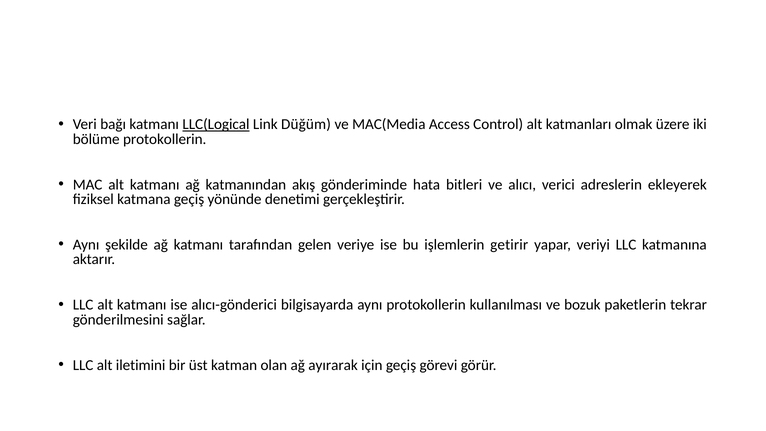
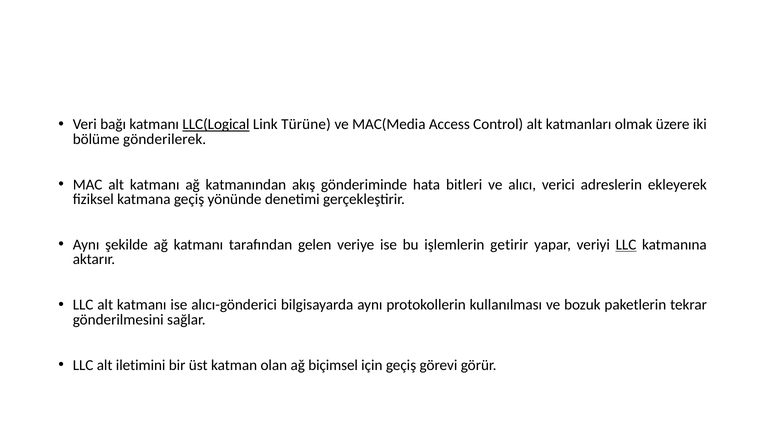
Düğüm: Düğüm -> Türüne (306, 124)
bölüme protokollerin: protokollerin -> gönderilerek (165, 139)
LLC underline: none -> present (626, 245)
ayırarak: ayırarak -> biçimsel (333, 365)
